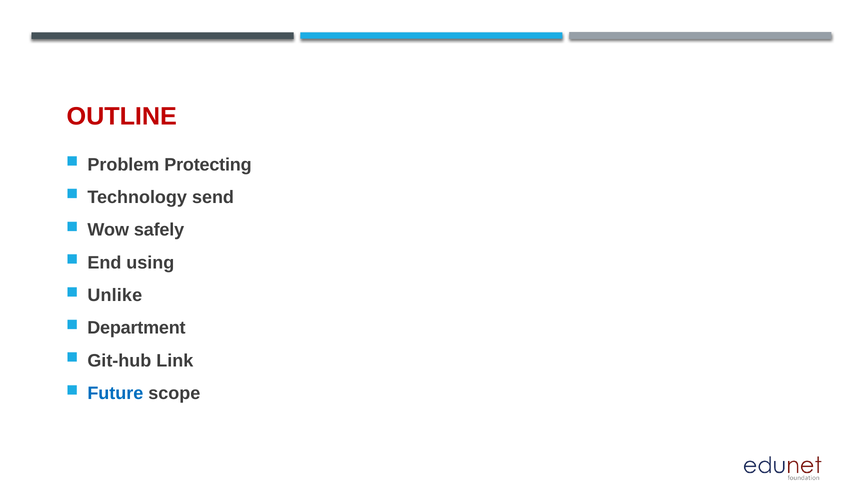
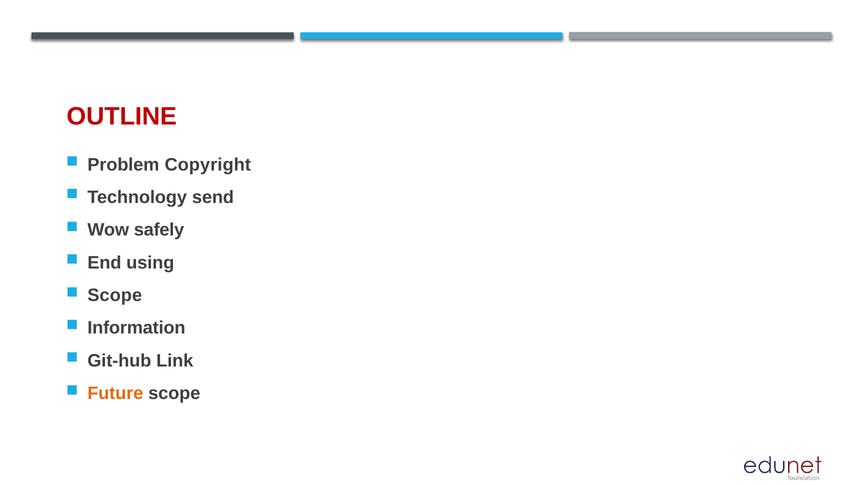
Protecting: Protecting -> Copyright (208, 165)
Unlike: Unlike -> Scope (115, 296)
Department: Department -> Information (136, 328)
Future colour: blue -> orange (115, 394)
